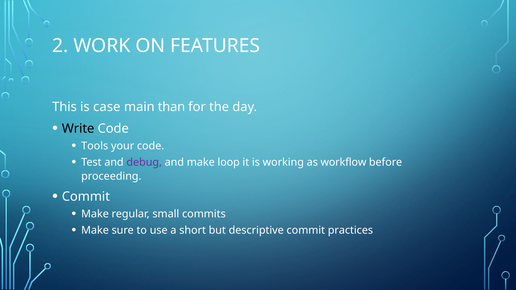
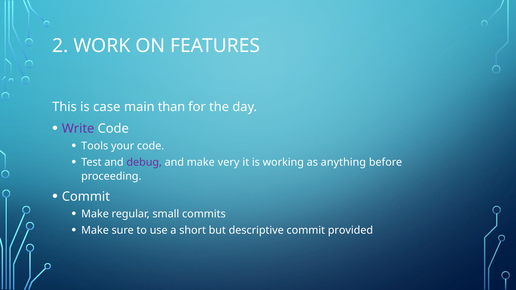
Write colour: black -> purple (78, 129)
loop: loop -> very (229, 162)
workflow: workflow -> anything (343, 162)
practices: practices -> provided (350, 231)
